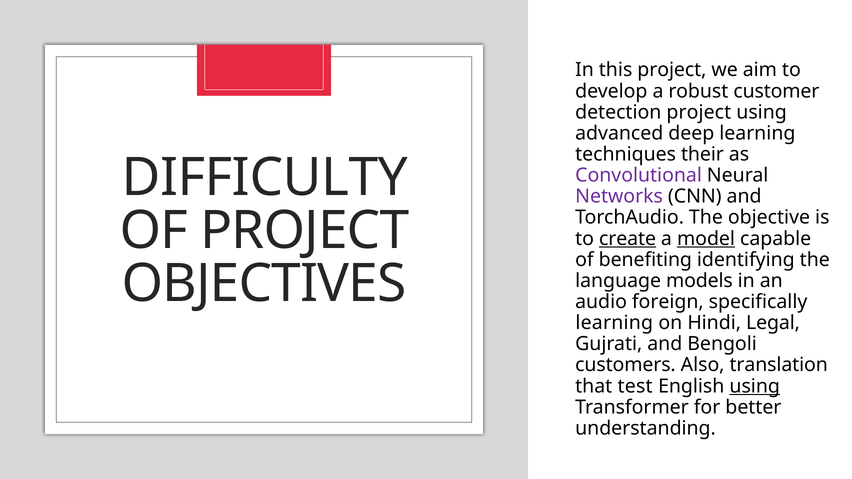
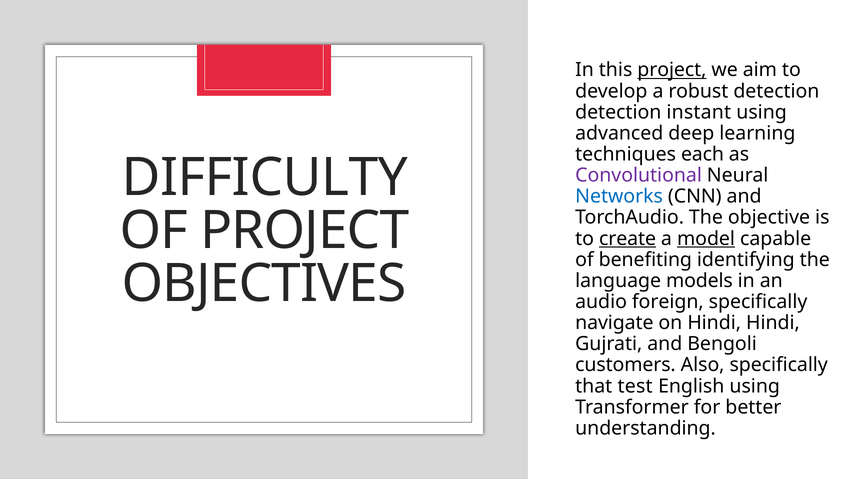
project underline: none -> present (672, 70)
robust customer: customer -> detection (776, 91)
detection project: project -> instant (699, 112)
their: their -> each (702, 154)
Networks colour: purple -> blue (619, 197)
learning: learning -> navigate (614, 323)
Hindi Legal: Legal -> Hindi (773, 323)
Also translation: translation -> specifically (779, 365)
using underline: present -> none (755, 386)
